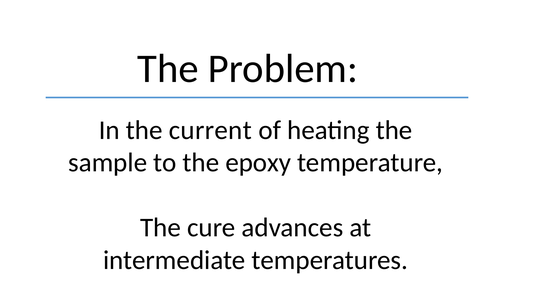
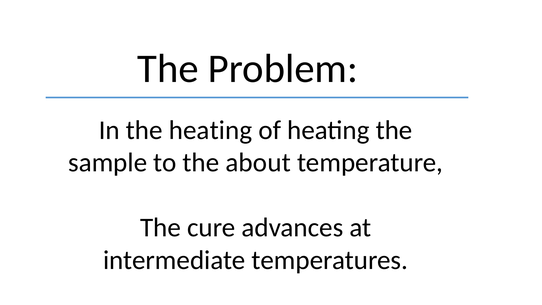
the current: current -> heating (210, 130)
epoxy: epoxy -> about (258, 163)
